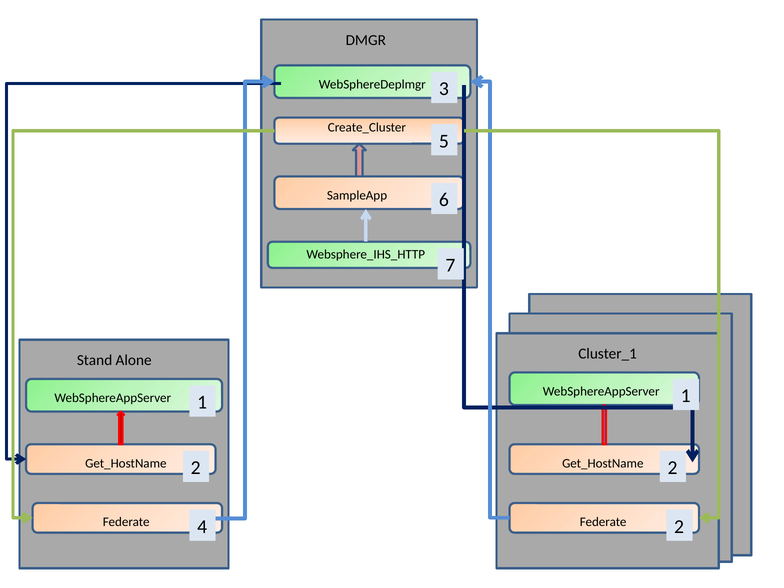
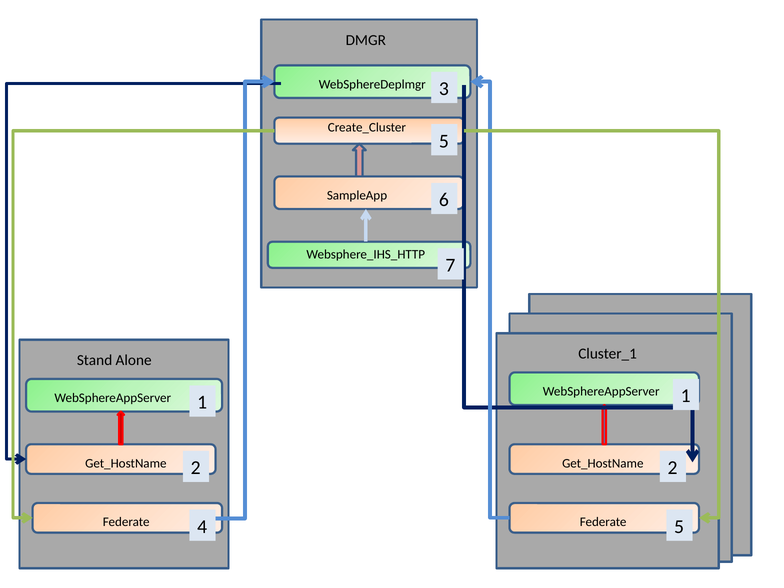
4 2: 2 -> 5 (679, 527)
